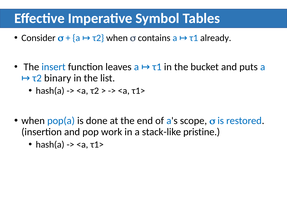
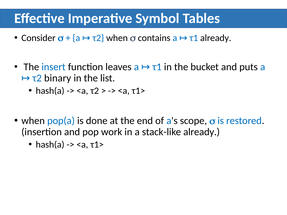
stack-like pristine: pristine -> already (202, 132)
